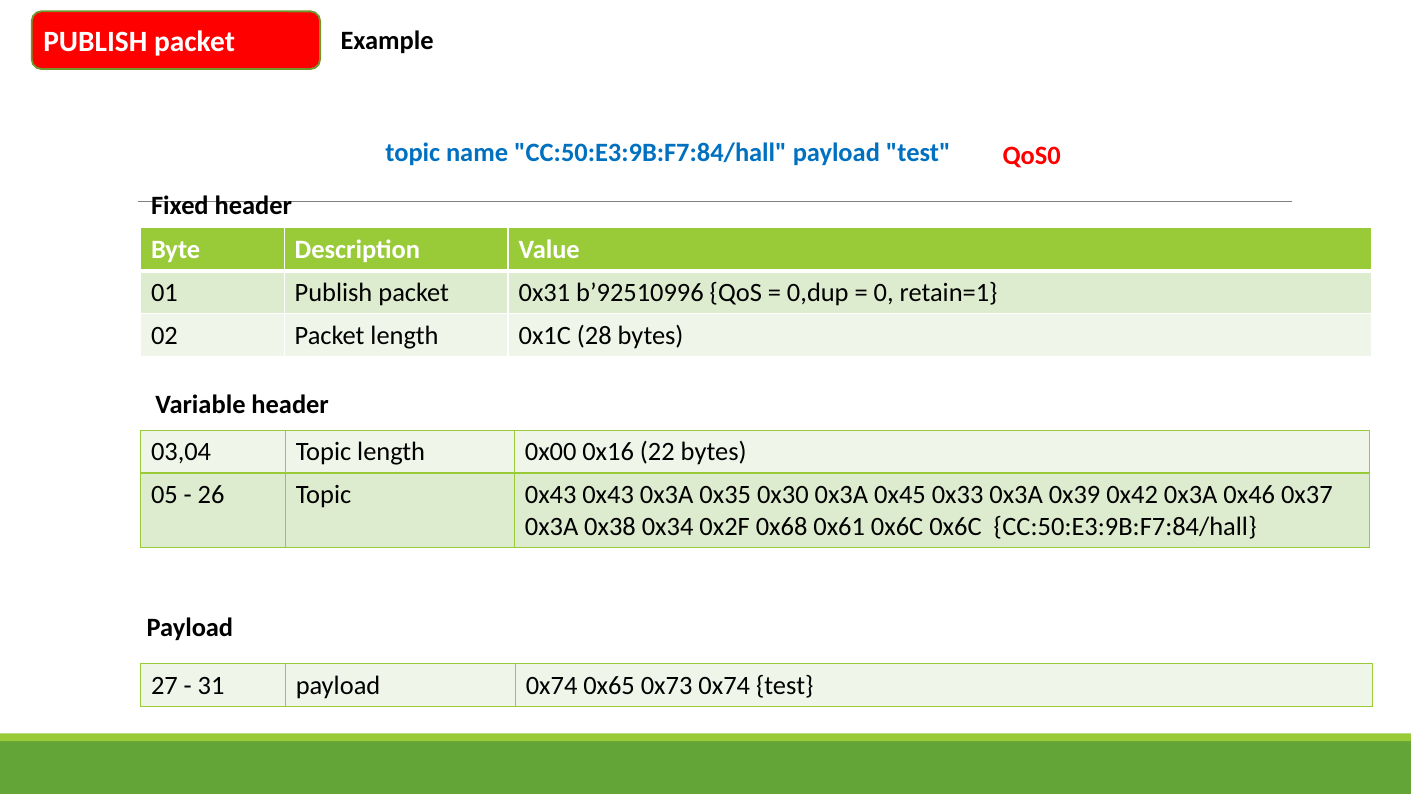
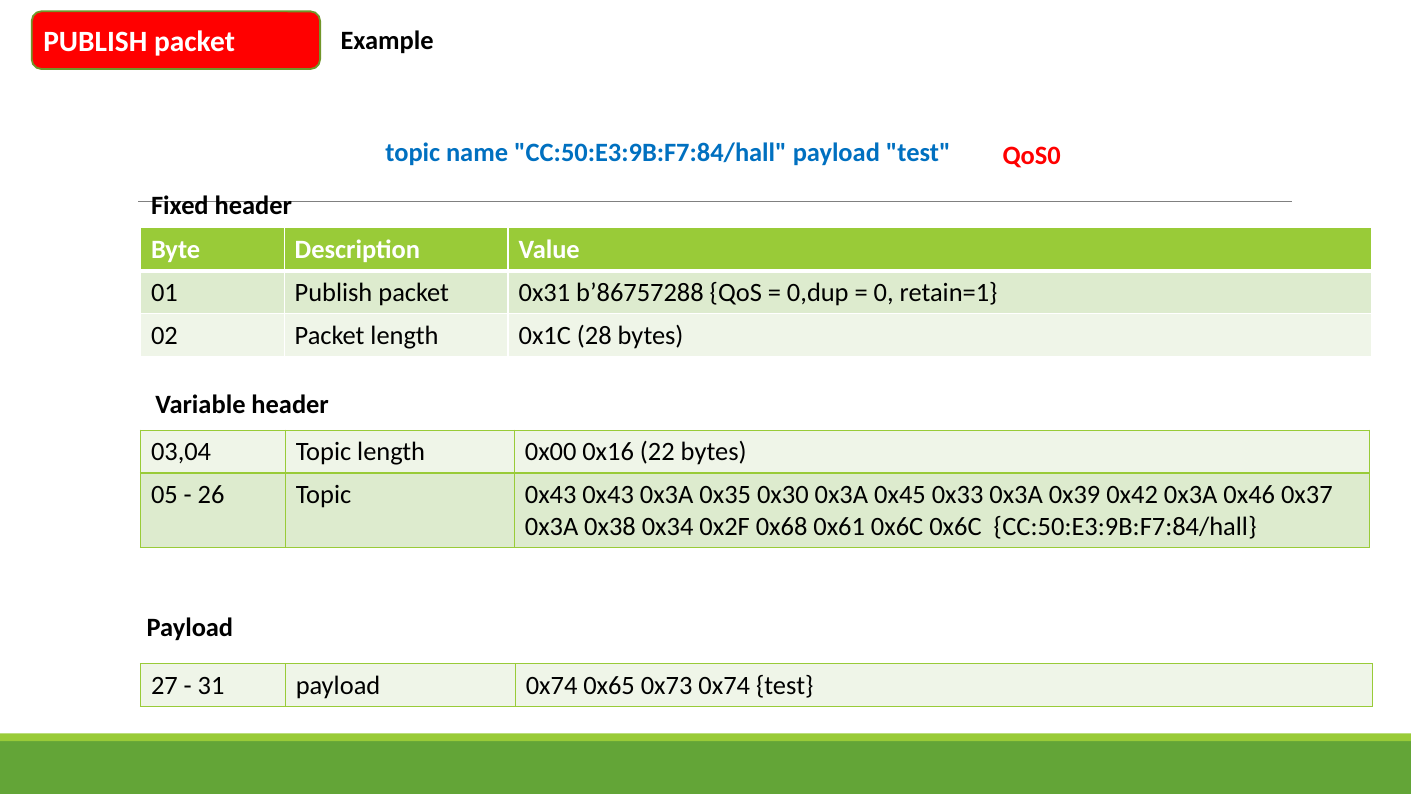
b’92510996: b’92510996 -> b’86757288 (640, 292)
